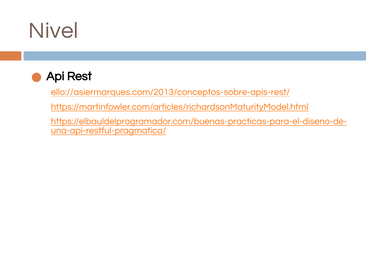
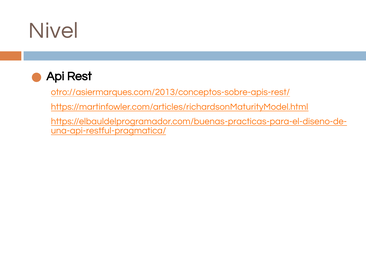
ello://asiermarques.com/2013/conceptos-sobre-apis-rest/: ello://asiermarques.com/2013/conceptos-sobre-apis-rest/ -> otro://asiermarques.com/2013/conceptos-sobre-apis-rest/ (170, 92)
